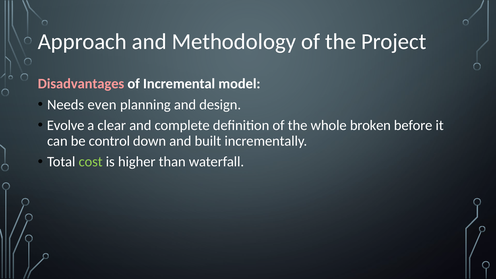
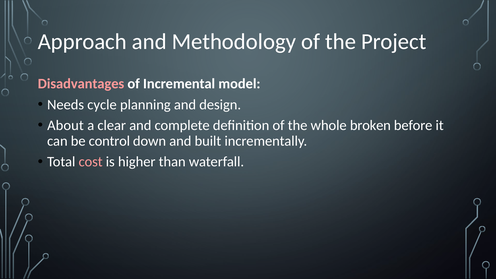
even: even -> cycle (102, 105)
Evolve: Evolve -> About (65, 125)
cost colour: light green -> pink (91, 162)
